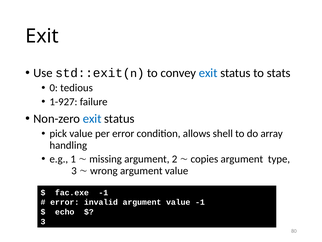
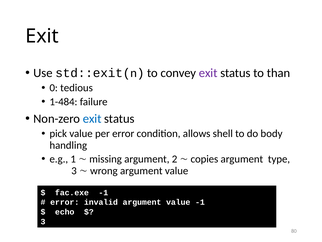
exit colour: blue -> purple (208, 73)
stats: stats -> than (279, 73)
1-927: 1-927 -> 1-484 (63, 102)
array: array -> body (272, 133)
